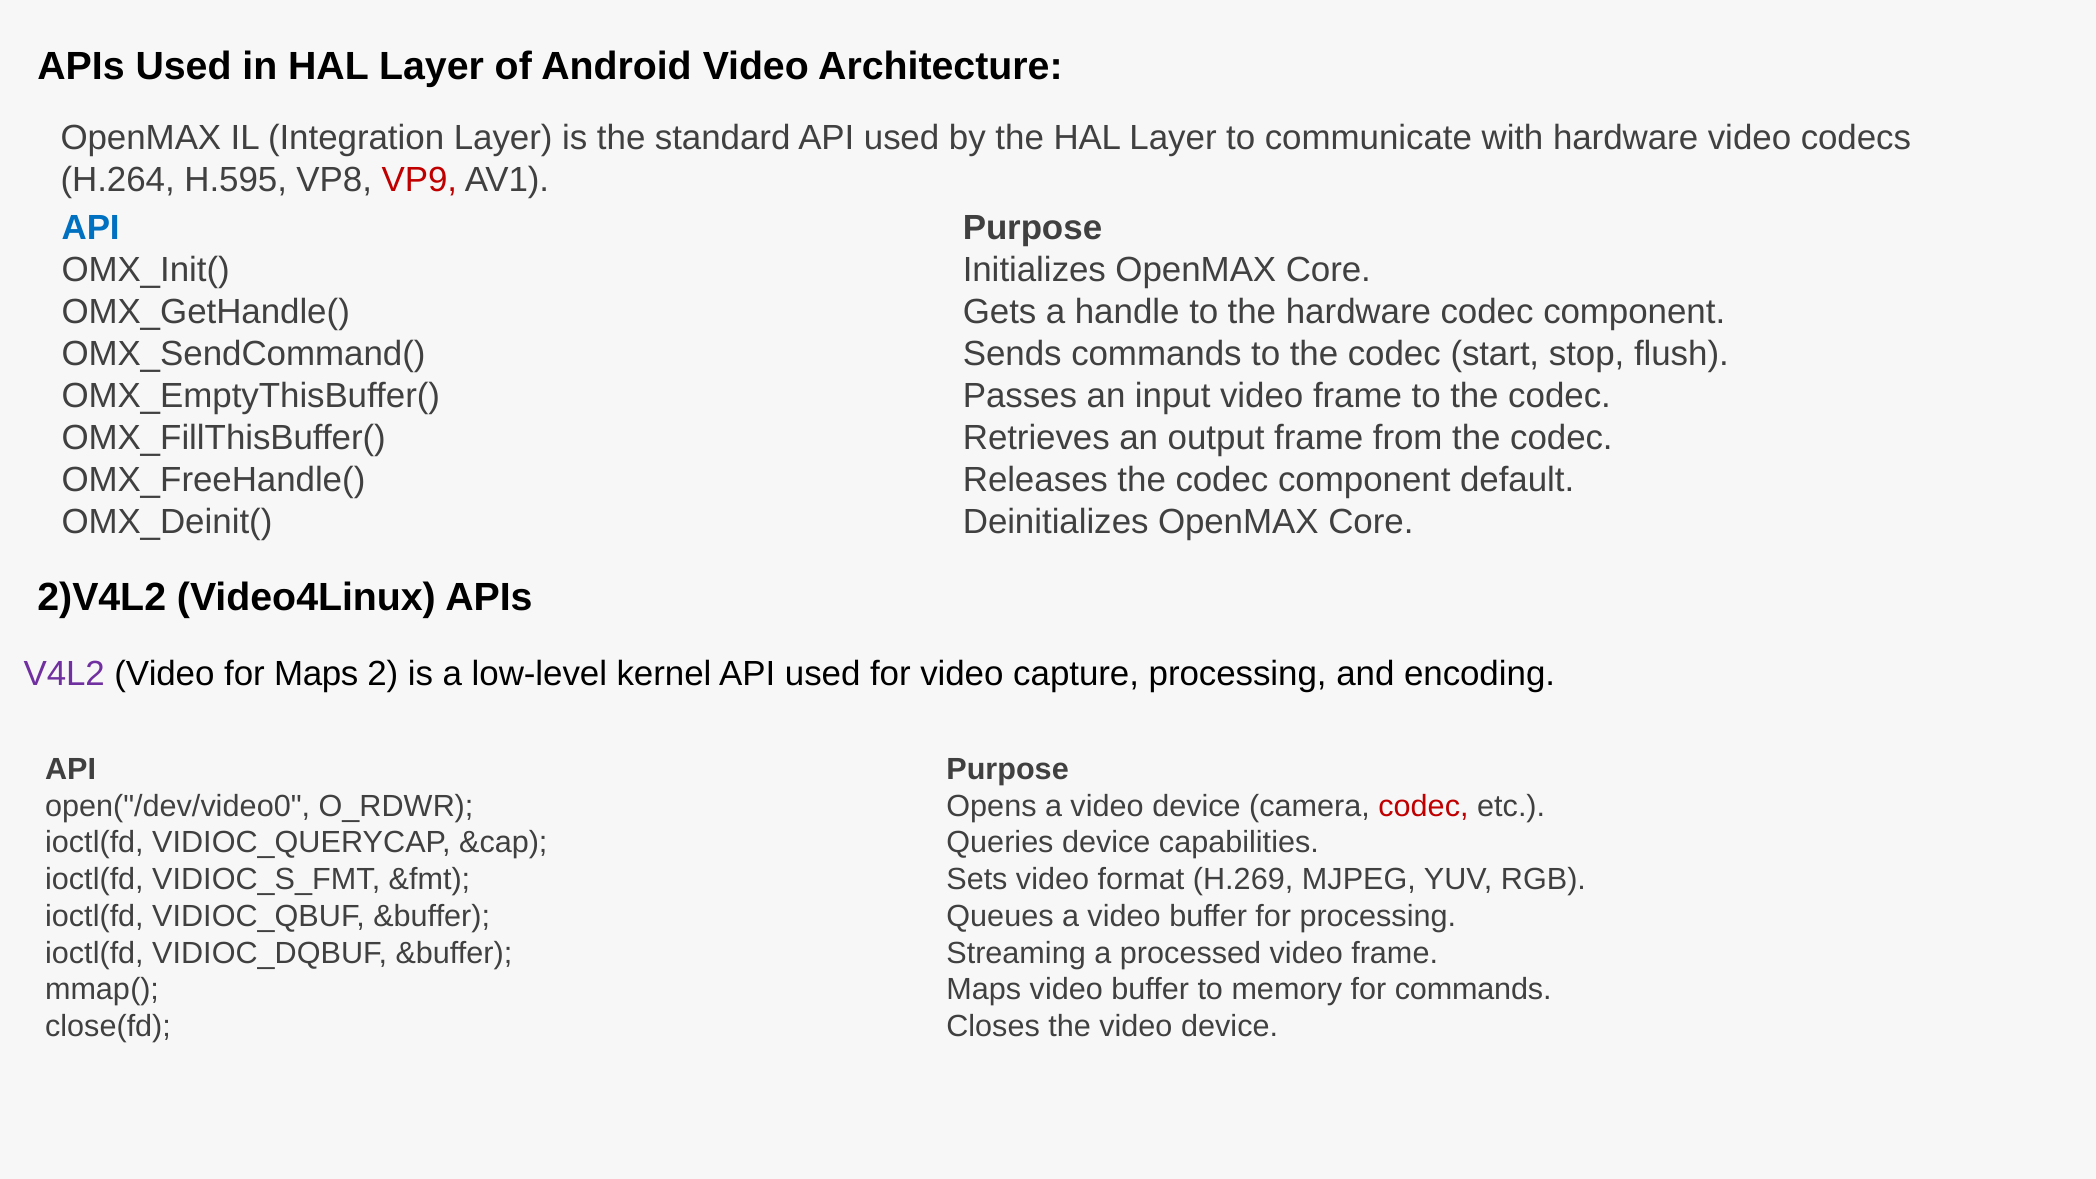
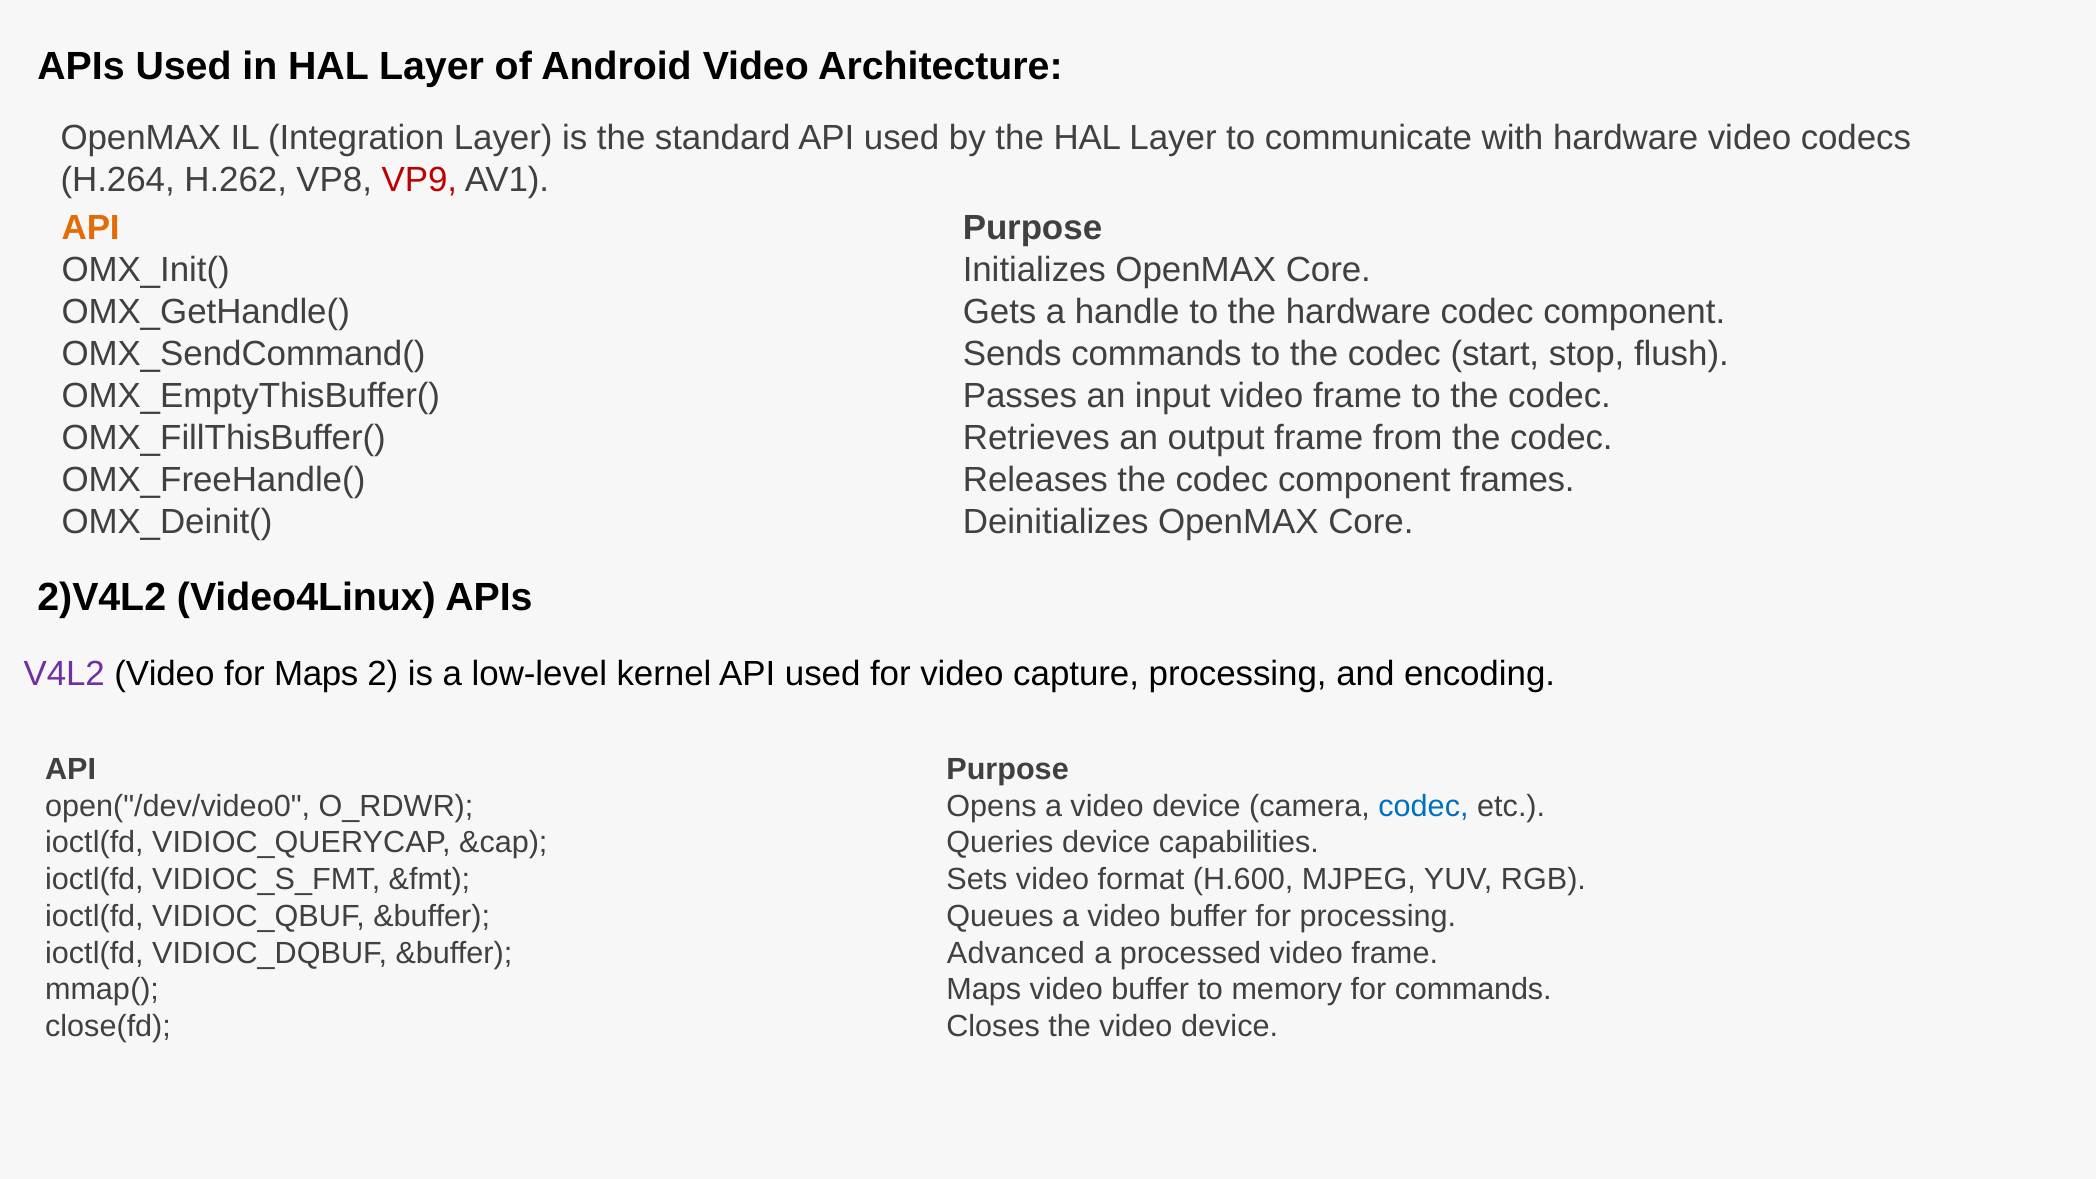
H.595: H.595 -> H.262 (236, 180)
API colour: blue -> orange (91, 228)
default: default -> frames (1517, 480)
codec colour: red -> blue (1423, 806)
H.269: H.269 -> H.600 (1243, 880)
Streaming: Streaming -> Advanced (1016, 953)
